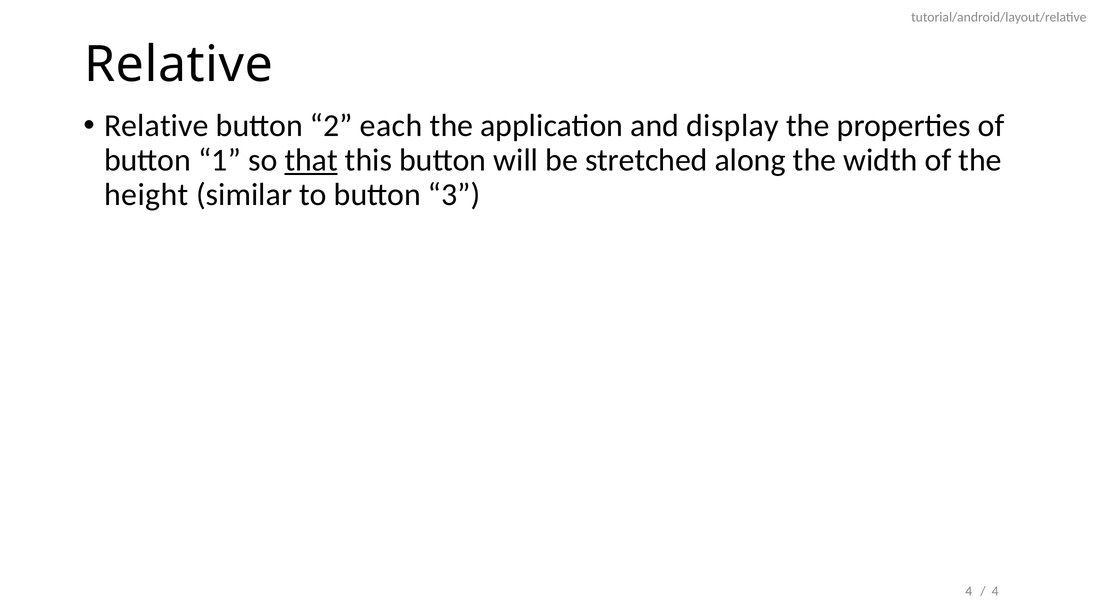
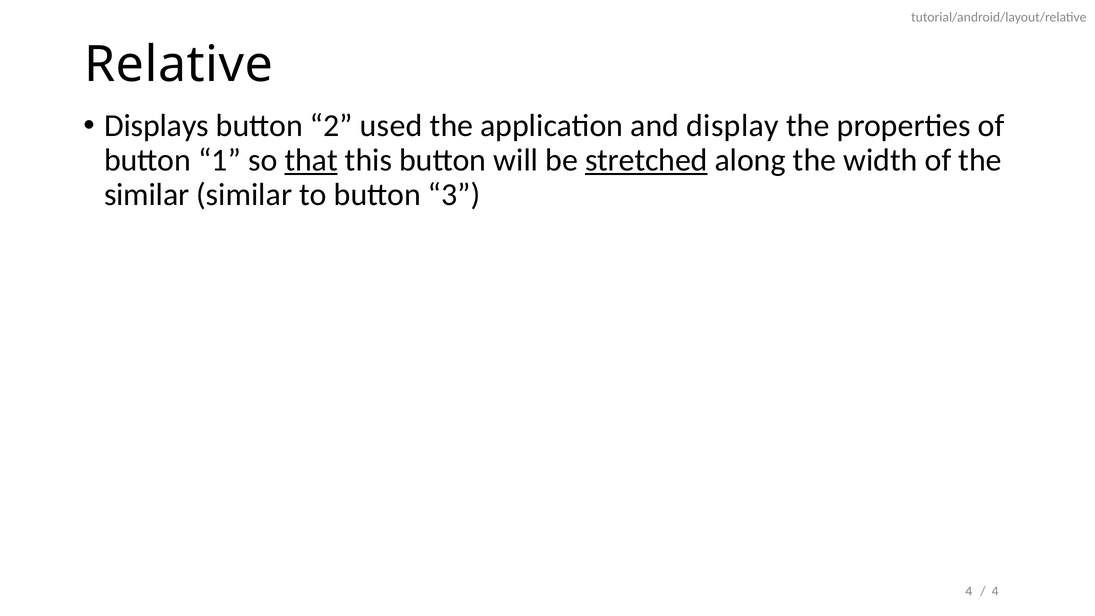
Relative: Relative -> Displays (156, 126)
each: each -> used (391, 126)
stretched underline: none -> present (646, 160)
height: height -> similar (147, 195)
